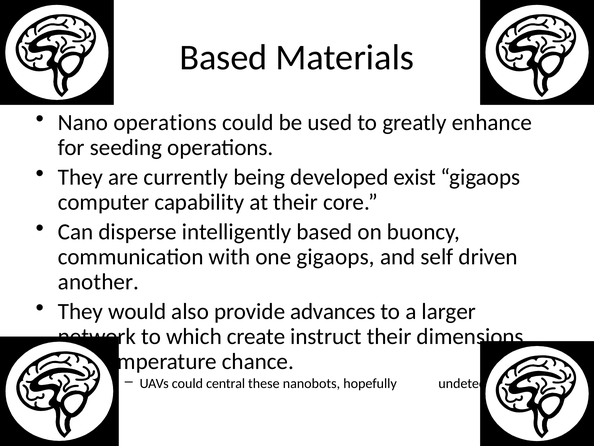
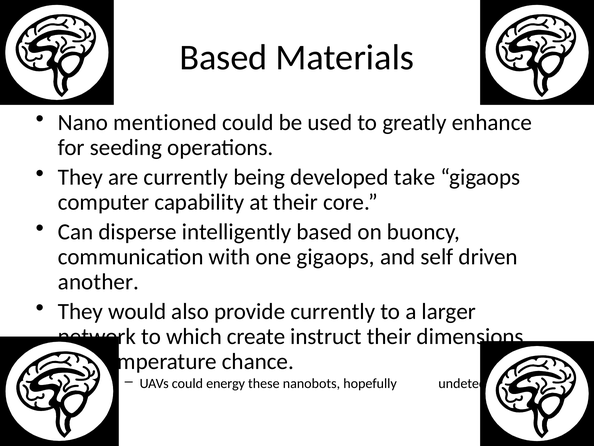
Nano operations: operations -> mentioned (165, 122)
exist: exist -> take (414, 177)
provide advances: advances -> currently (333, 311)
central: central -> energy (226, 383)
